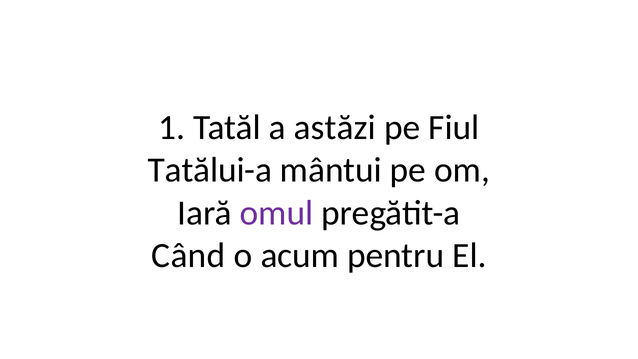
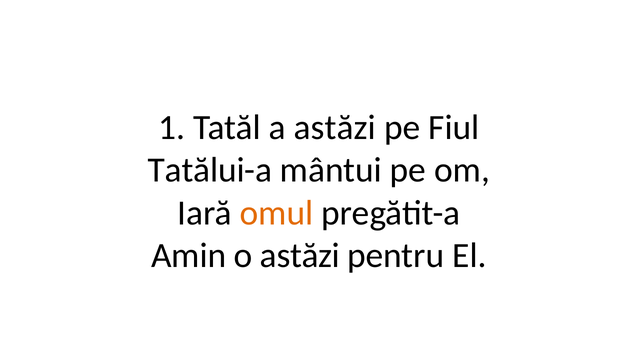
omul colour: purple -> orange (277, 213)
Când: Când -> Amin (189, 255)
o acum: acum -> astăzi (300, 255)
